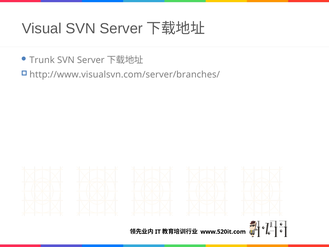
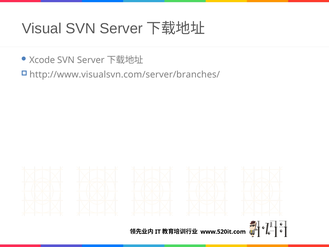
Trunk: Trunk -> Xcode (42, 60)
